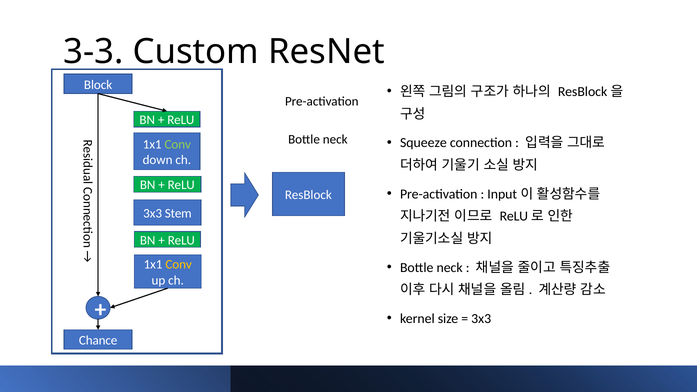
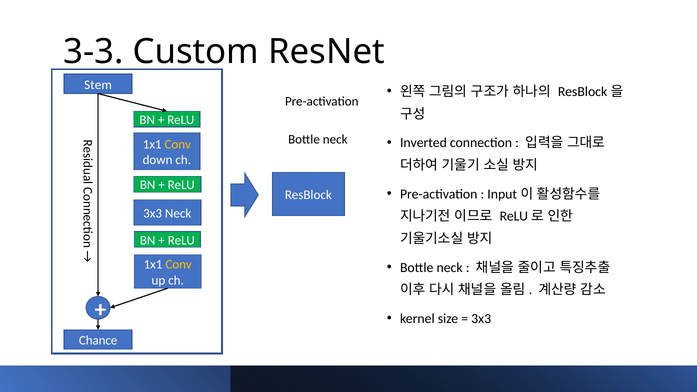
Block: Block -> Stem (98, 85)
Squeeze: Squeeze -> Inverted (423, 143)
Conv colour: light green -> yellow (178, 144)
3x3 Stem: Stem -> Neck (178, 214)
